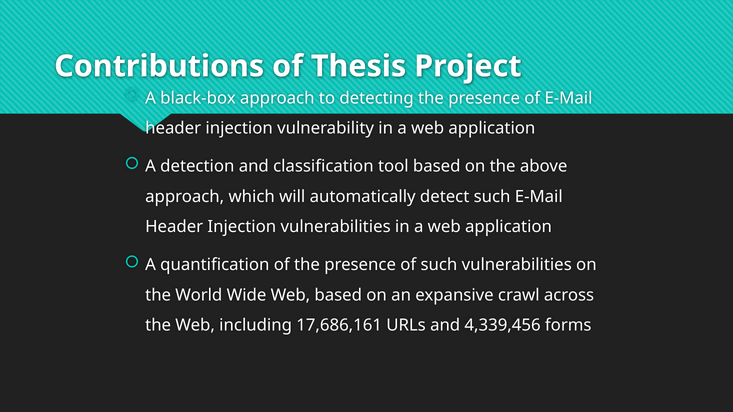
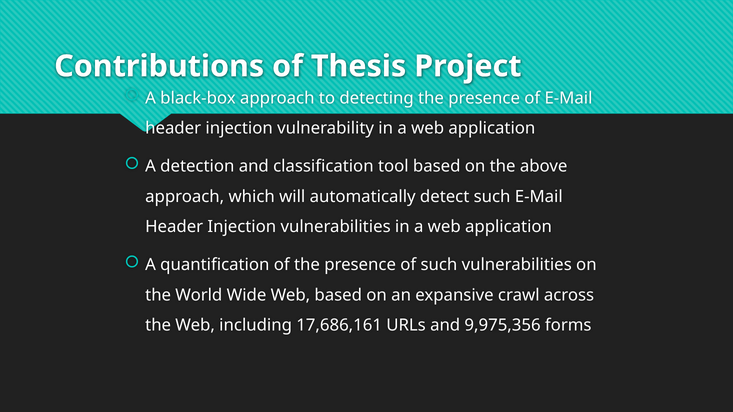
4,339,456: 4,339,456 -> 9,975,356 (503, 325)
